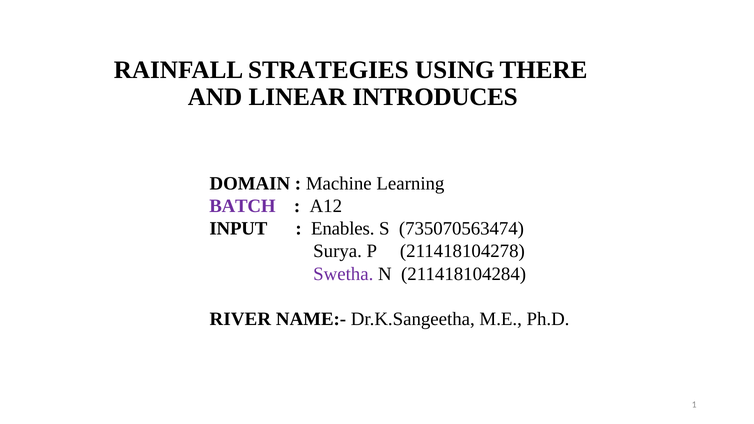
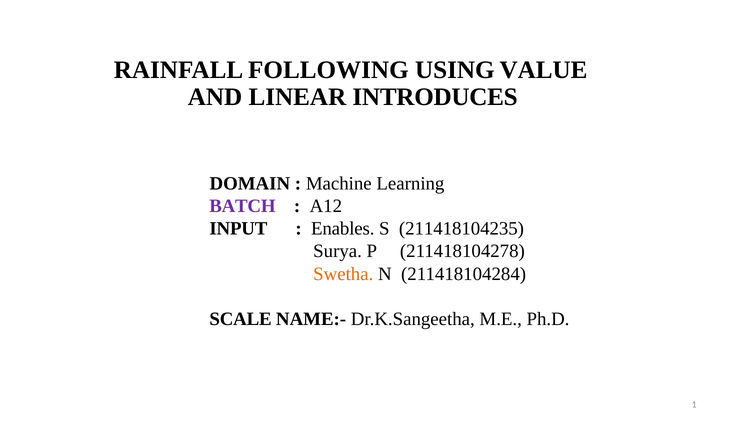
STRATEGIES: STRATEGIES -> FOLLOWING (328, 70)
THERE: THERE -> VALUE (544, 70)
735070563474: 735070563474 -> 211418104235 (461, 229)
Swetha colour: purple -> orange (343, 274)
RIVER: RIVER -> SCALE (241, 319)
